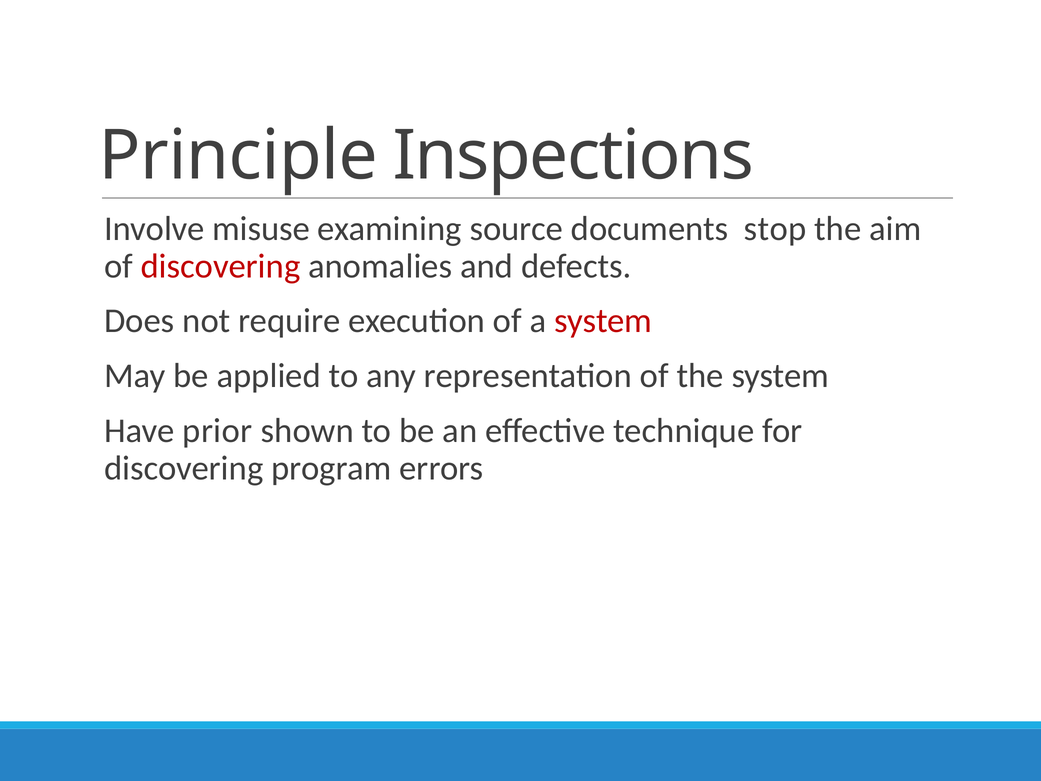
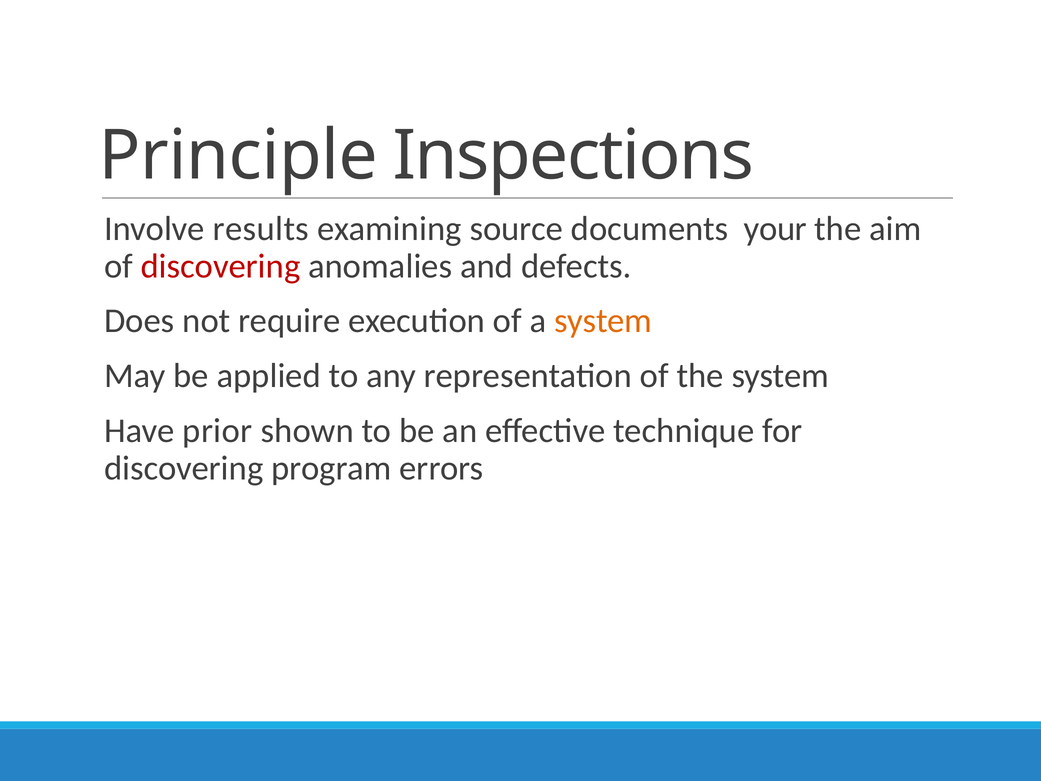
misuse: misuse -> results (261, 229)
stop: stop -> your (775, 229)
system colour: red -> orange (603, 321)
